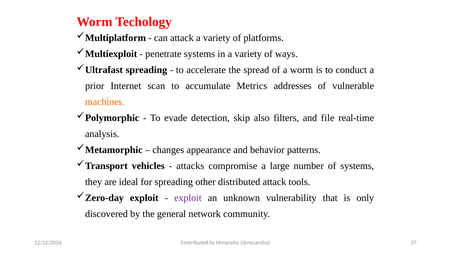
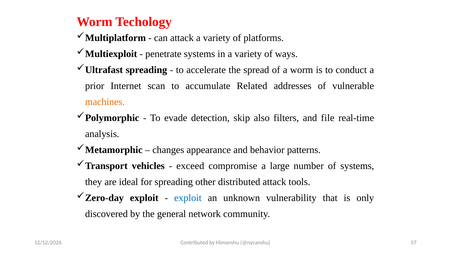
Metrics: Metrics -> Related (252, 86)
attacks: attacks -> exceed (190, 166)
exploit colour: purple -> blue (188, 198)
